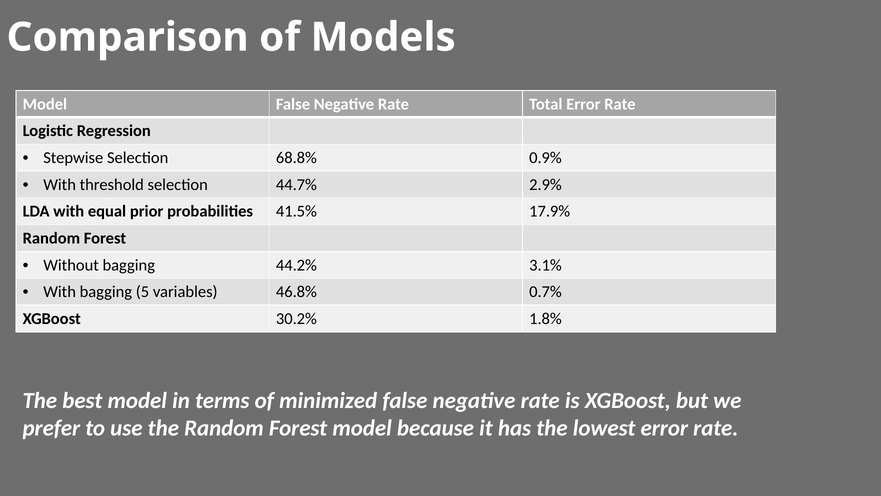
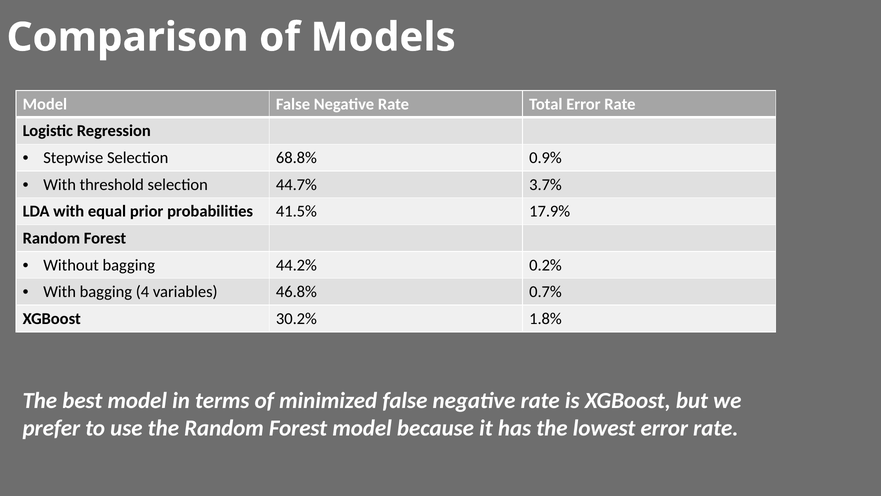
2.9%: 2.9% -> 3.7% (545, 184)
3.1%: 3.1% -> 0.2% (545, 265)
5: 5 -> 4 (142, 292)
